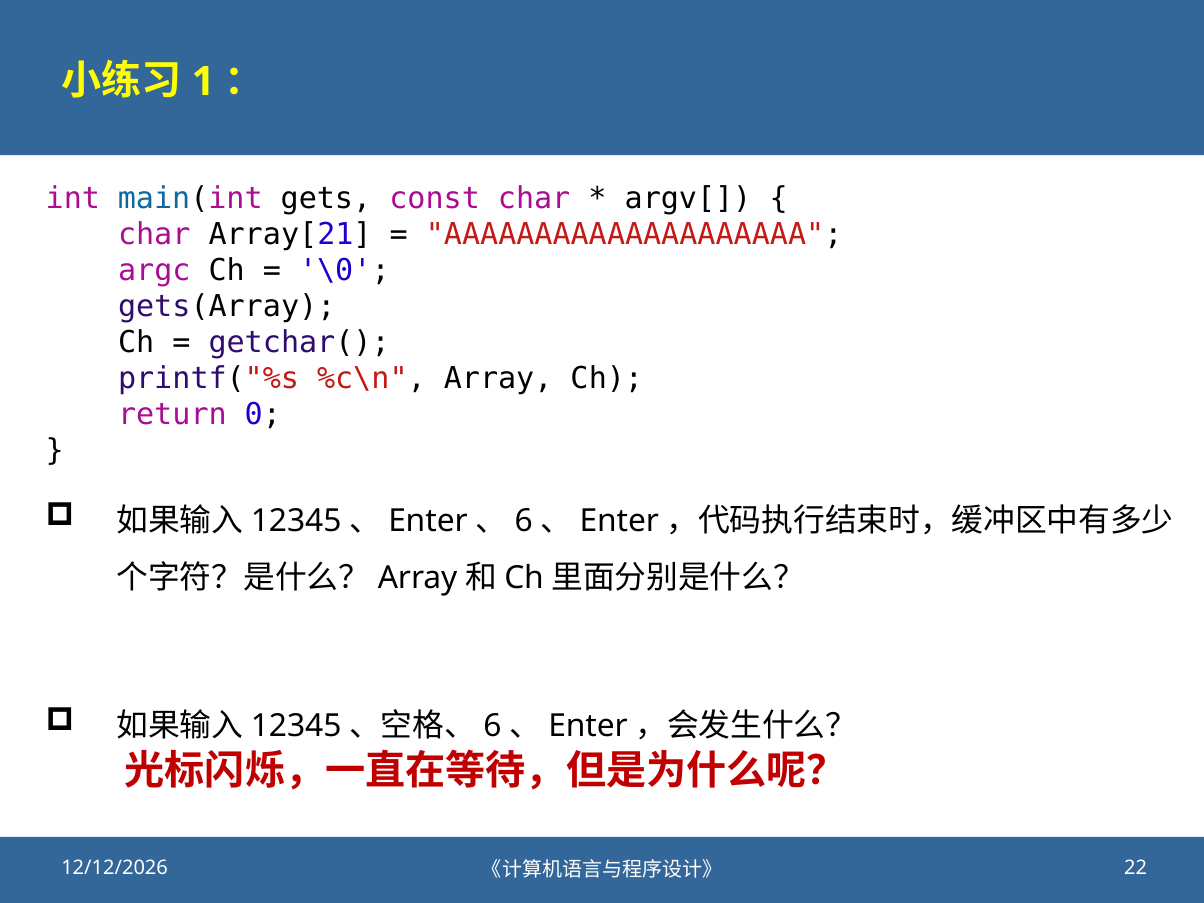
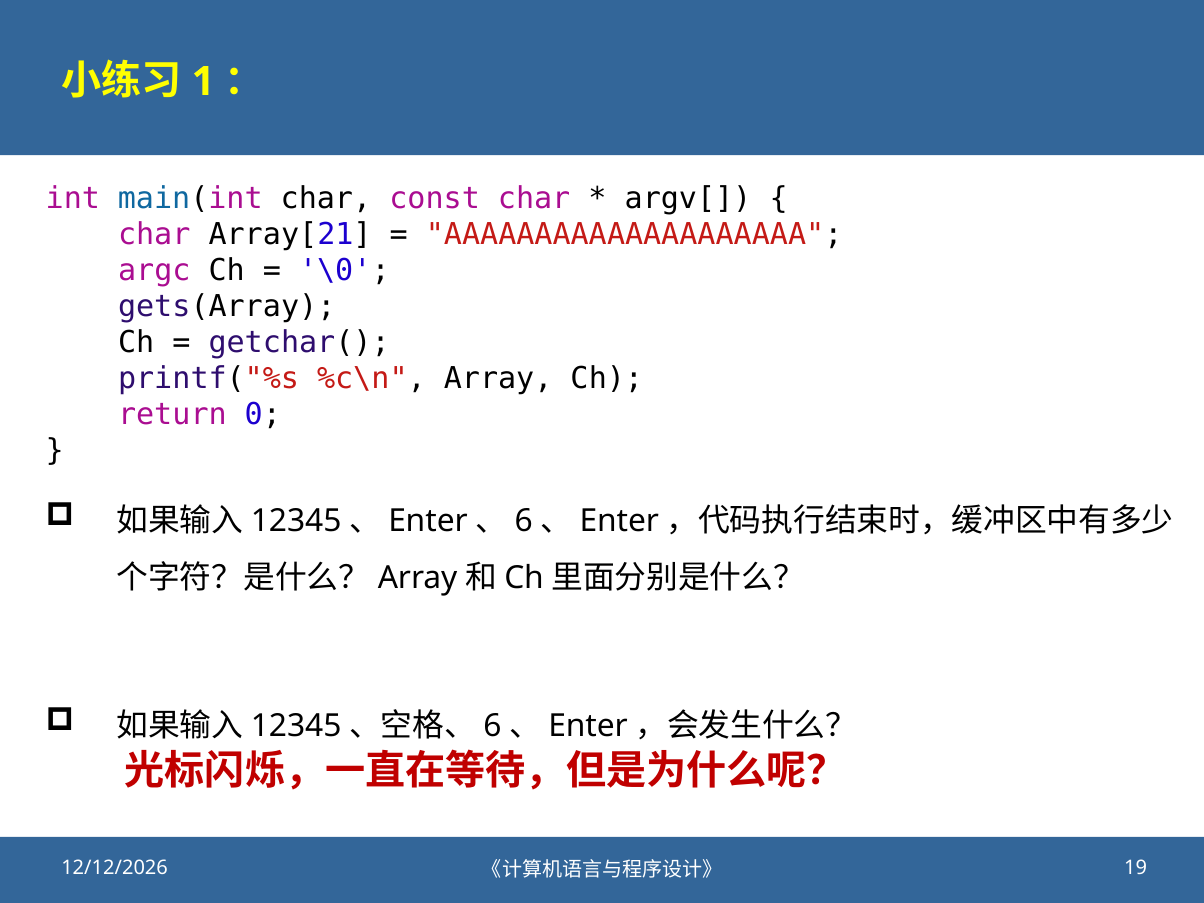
main(int gets: gets -> char (326, 198)
22: 22 -> 19 (1136, 868)
